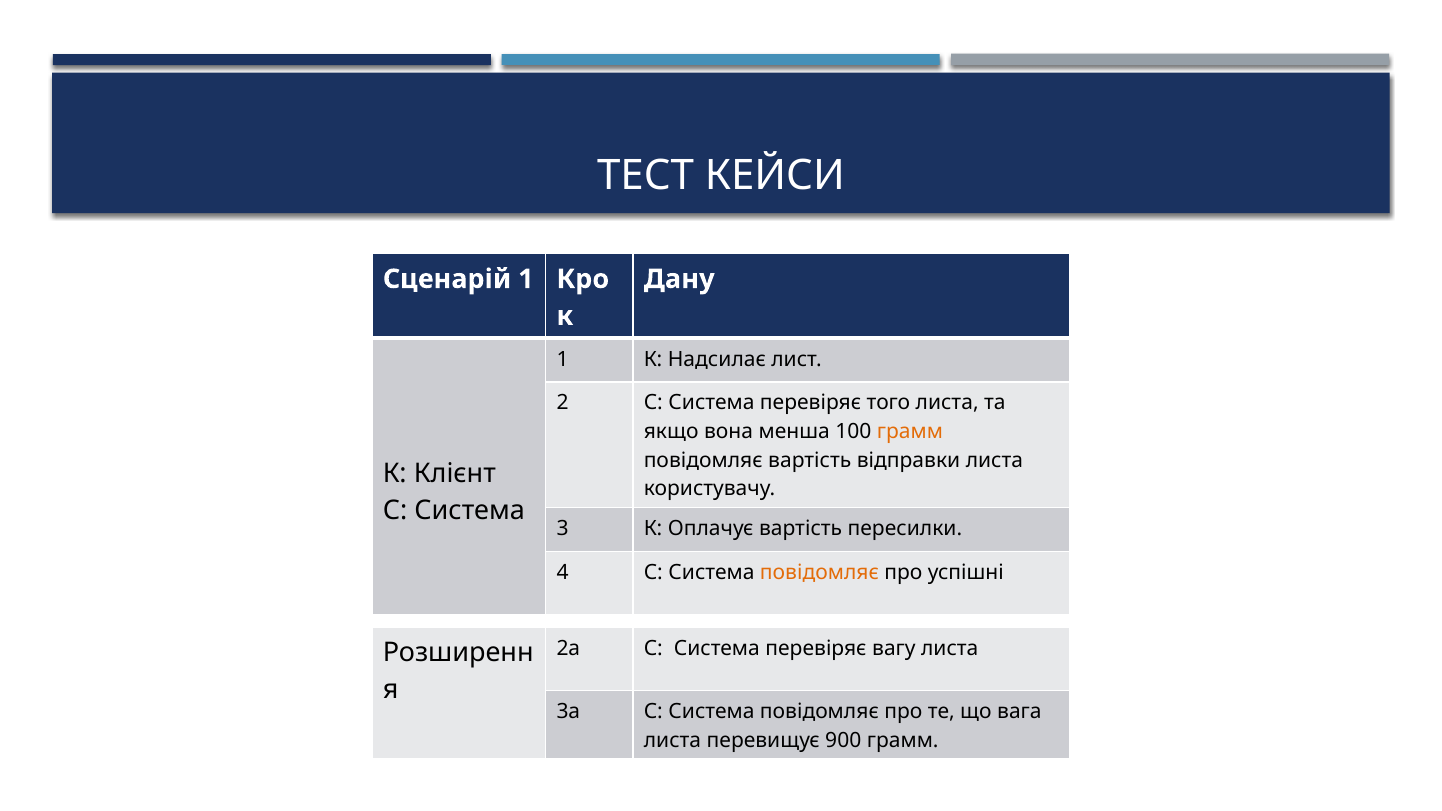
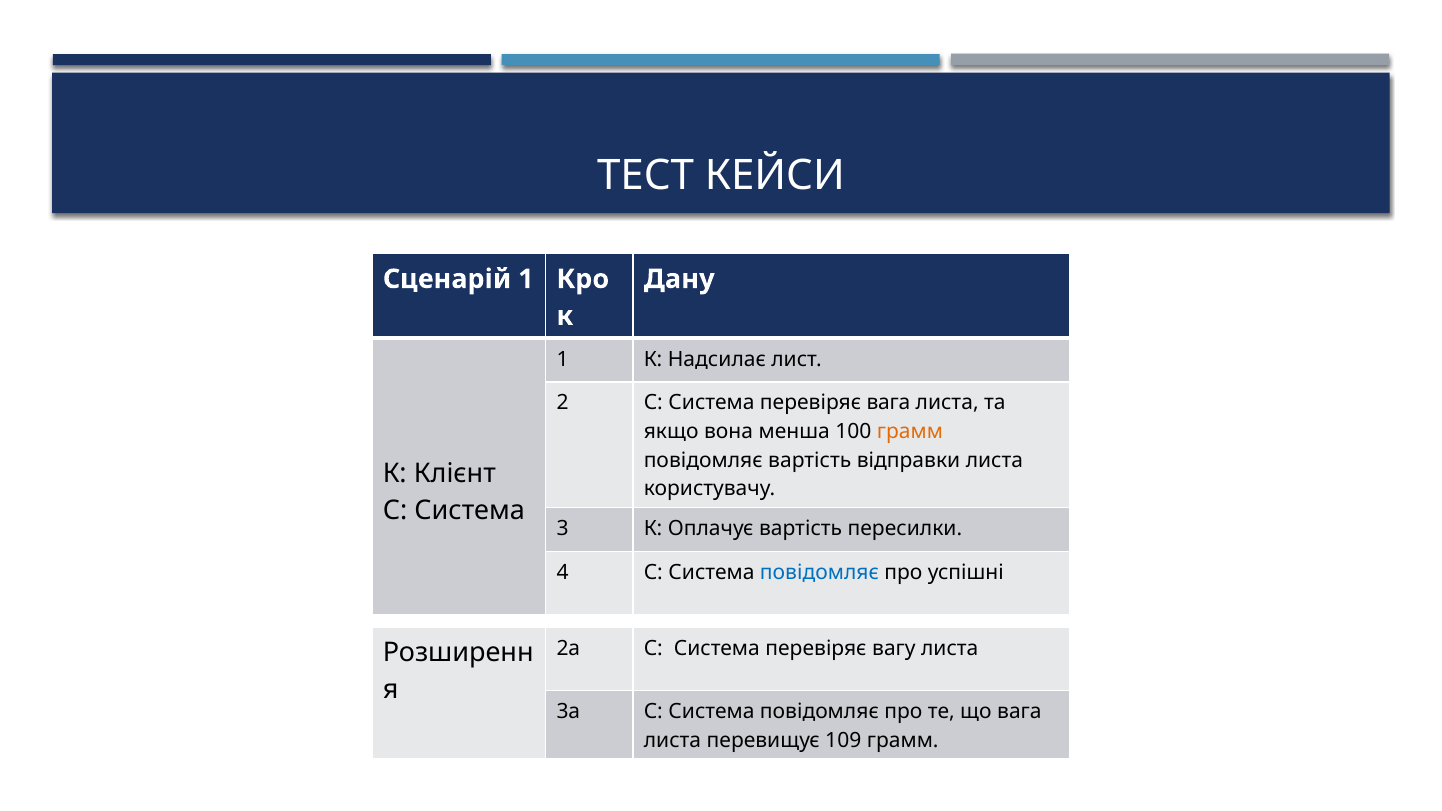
перевіряє того: того -> вага (888, 403)
повідомляє colour: orange -> blue (819, 572)
900: 900 -> 109 (843, 741)
